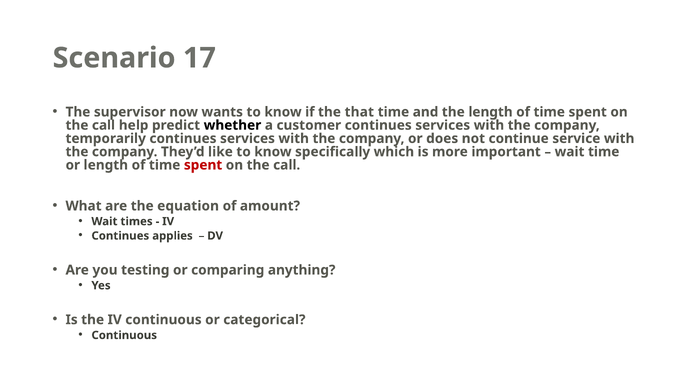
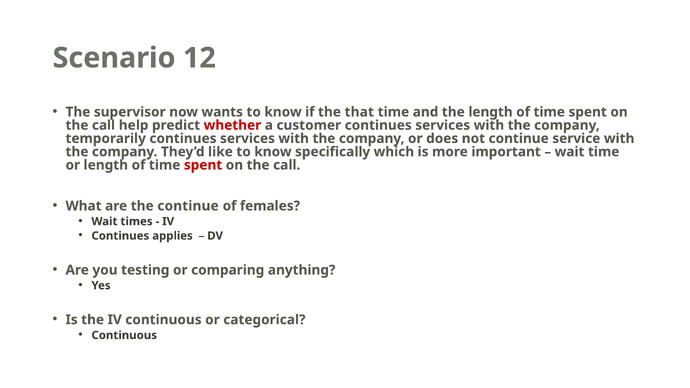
17: 17 -> 12 (199, 58)
whether colour: black -> red (232, 125)
the equation: equation -> continue (188, 206)
amount: amount -> females (270, 206)
